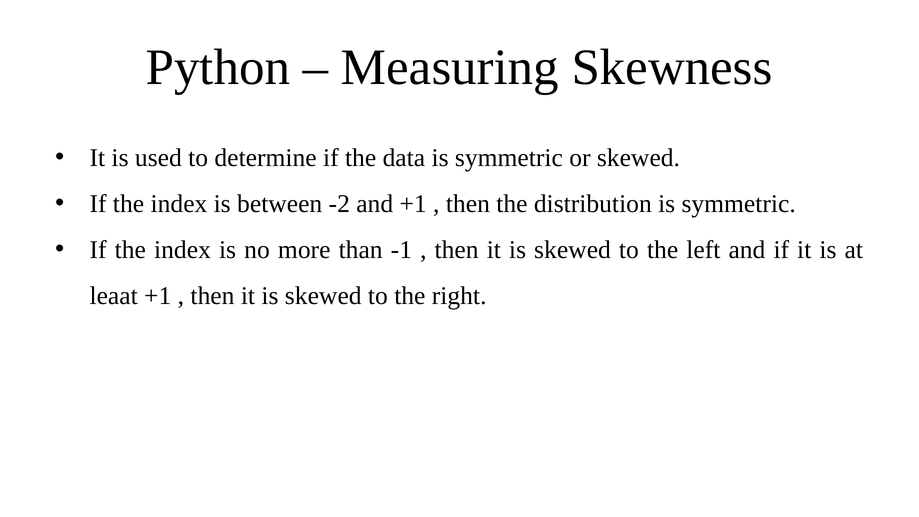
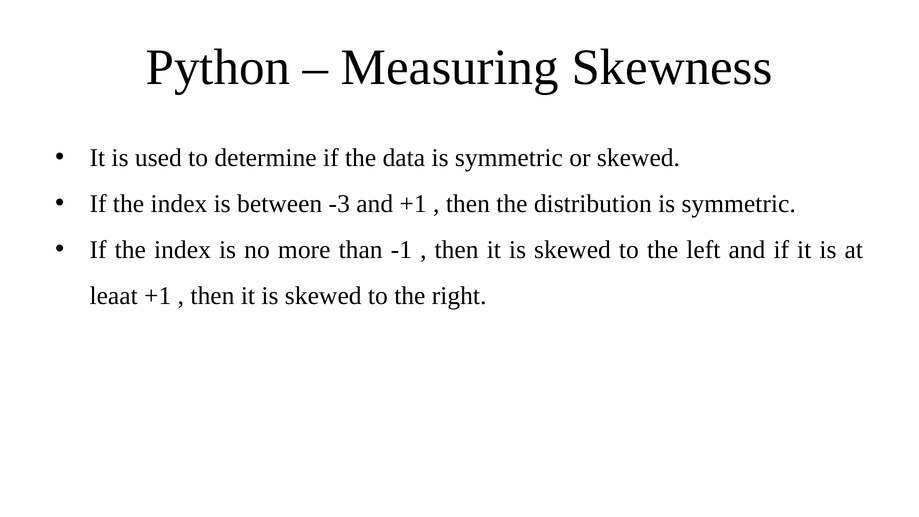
-2: -2 -> -3 (339, 204)
